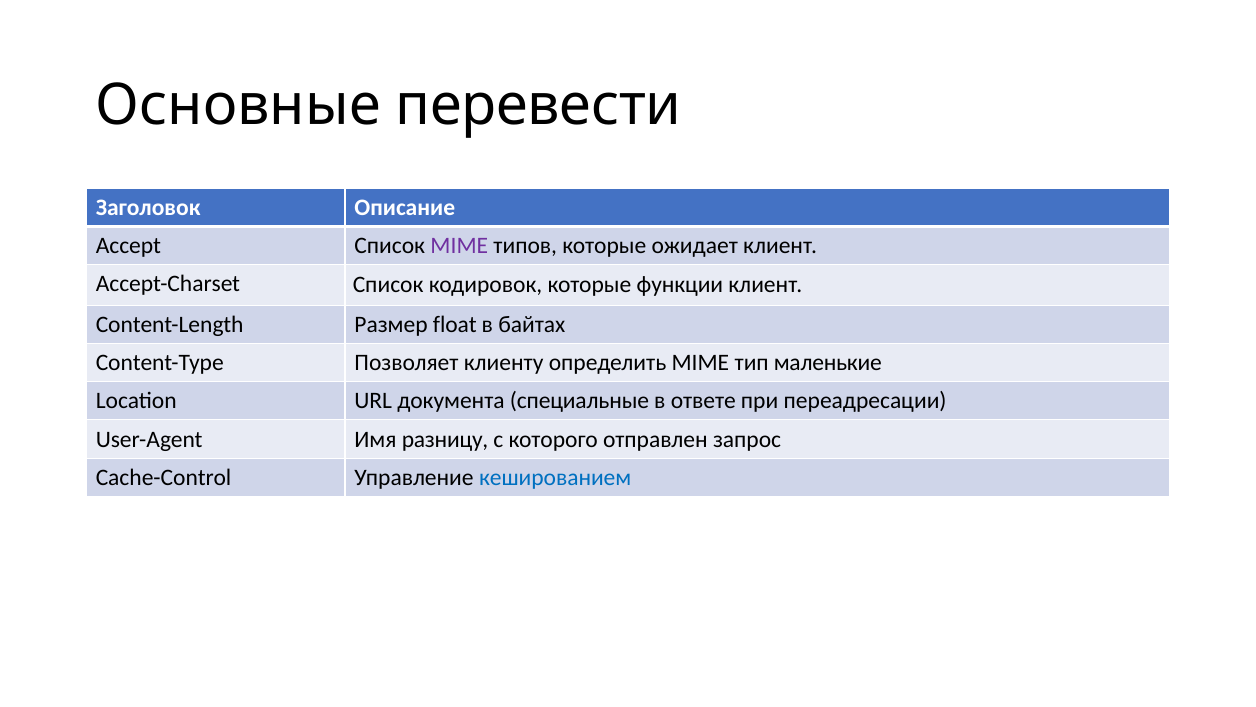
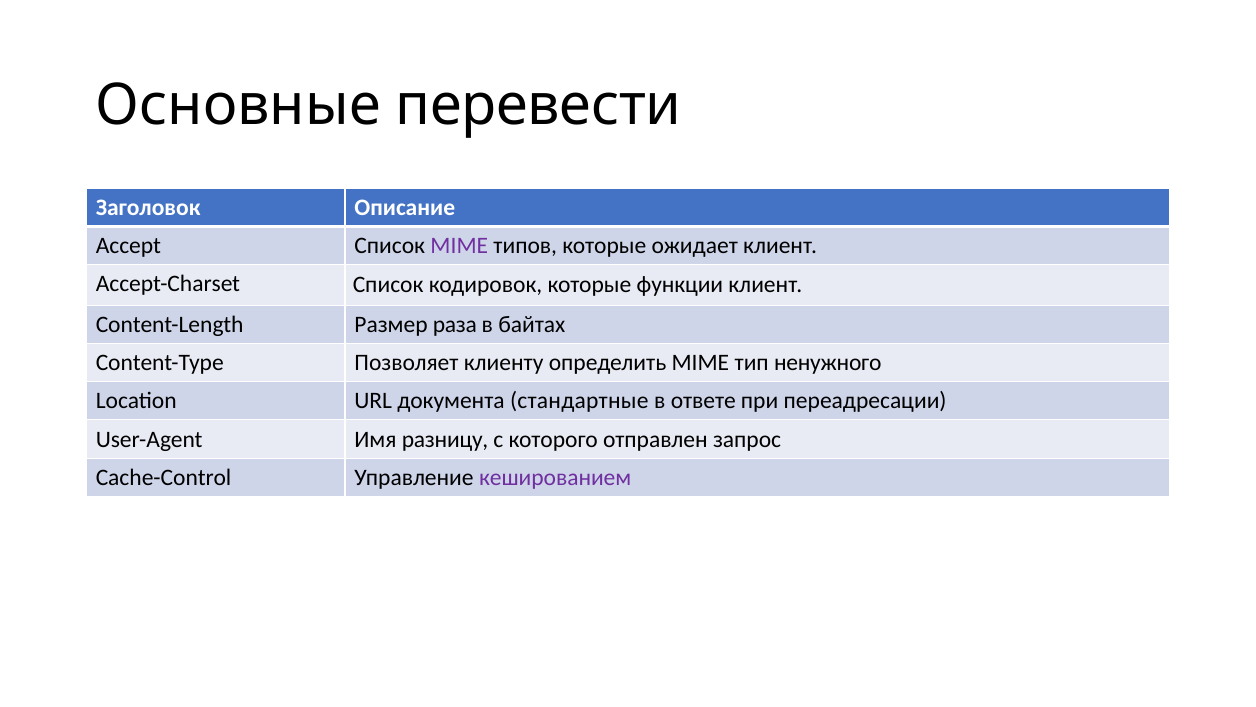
float: float -> раза (455, 324)
маленькие: маленькие -> ненужного (828, 363)
специальные: специальные -> стандартные (579, 401)
кешированием colour: blue -> purple (555, 477)
